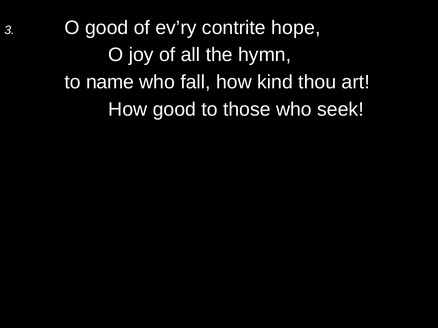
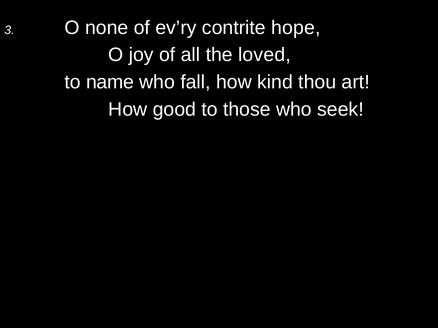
O good: good -> none (107, 28)
hymn: hymn -> loved (265, 55)
